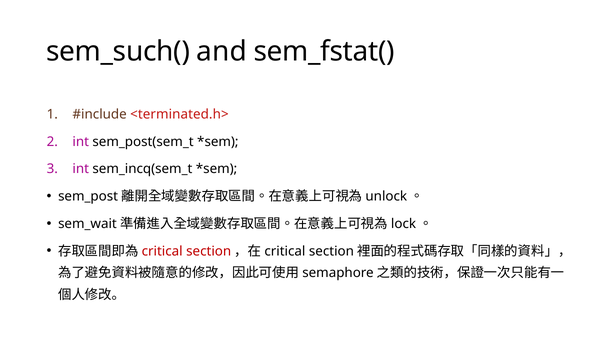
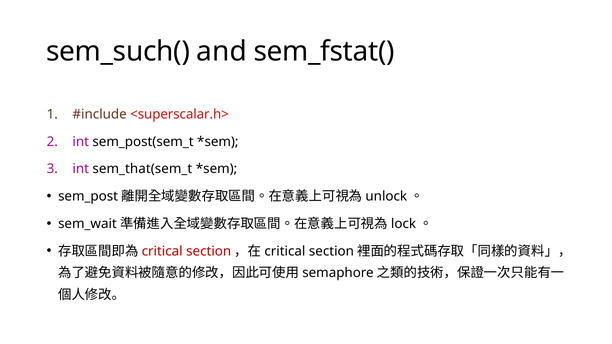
<terminated.h>: <terminated.h> -> <superscalar.h> (180, 114)
sem_incq(sem_t: sem_incq(sem_t -> sem_that(sem_t (142, 169)
